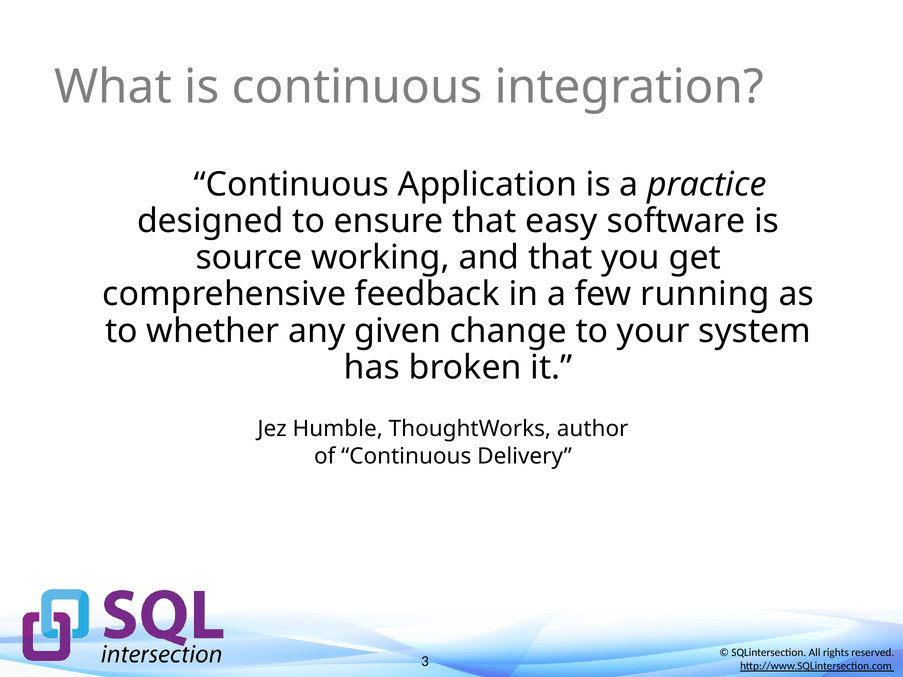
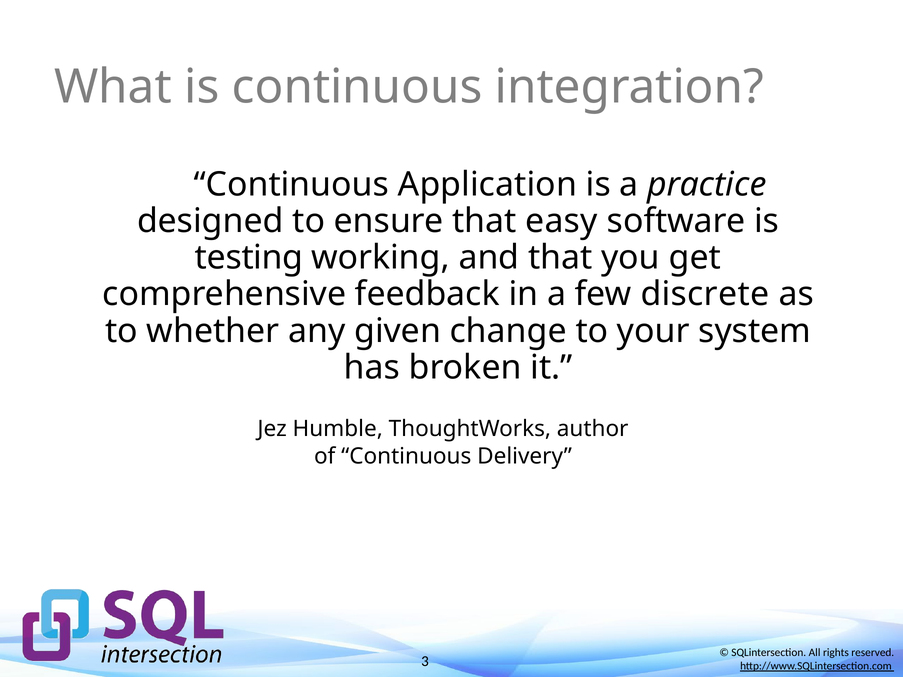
source: source -> testing (249, 258)
running: running -> discrete (705, 294)
